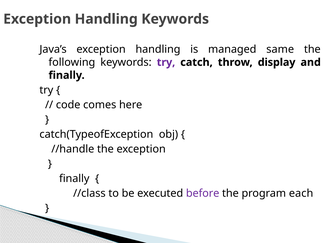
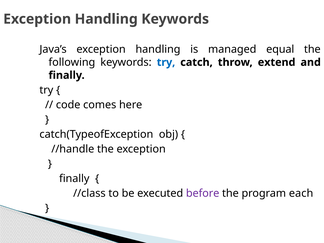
same: same -> equal (280, 49)
try colour: purple -> blue (166, 62)
display: display -> extend (277, 62)
